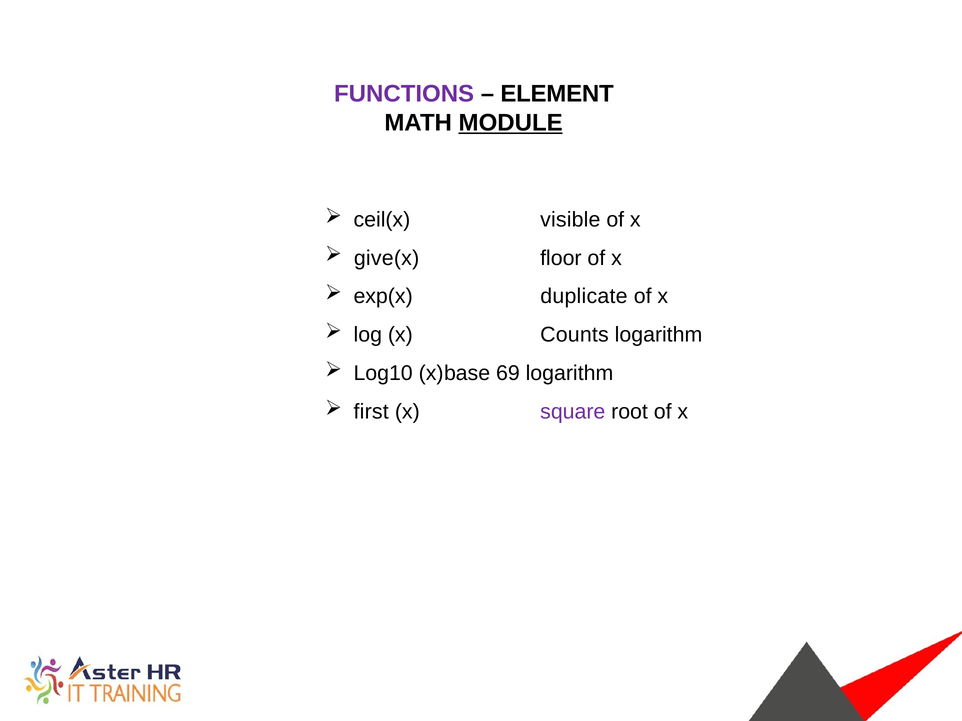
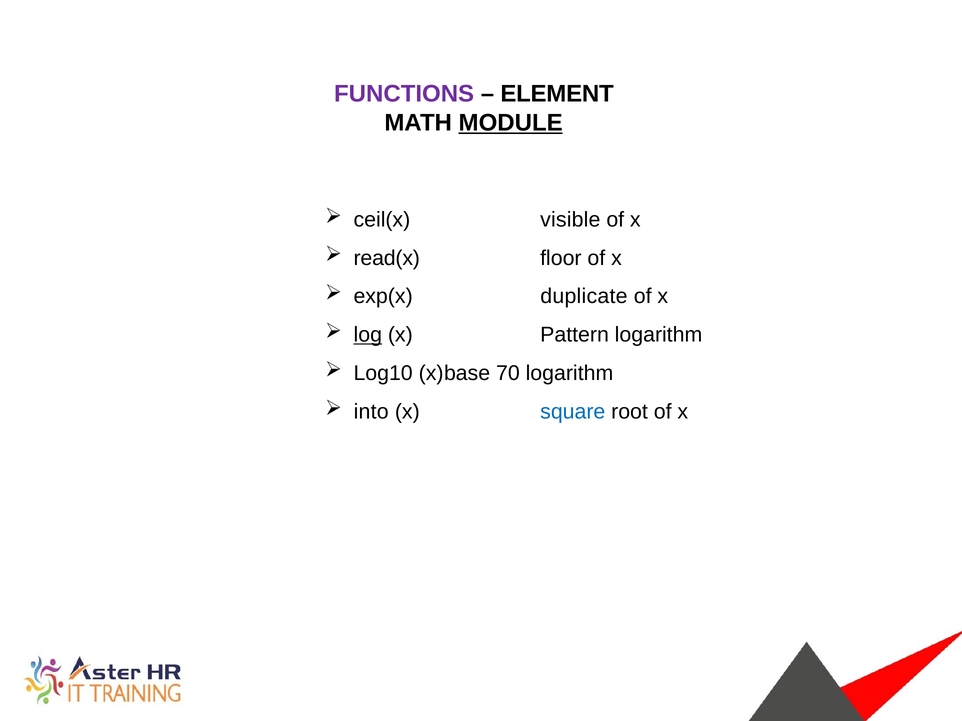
give(x: give(x -> read(x (387, 258)
log underline: none -> present (368, 335)
Counts: Counts -> Pattern (575, 335)
69: 69 -> 70 (508, 373)
first: first -> into (371, 412)
square colour: purple -> blue (573, 412)
